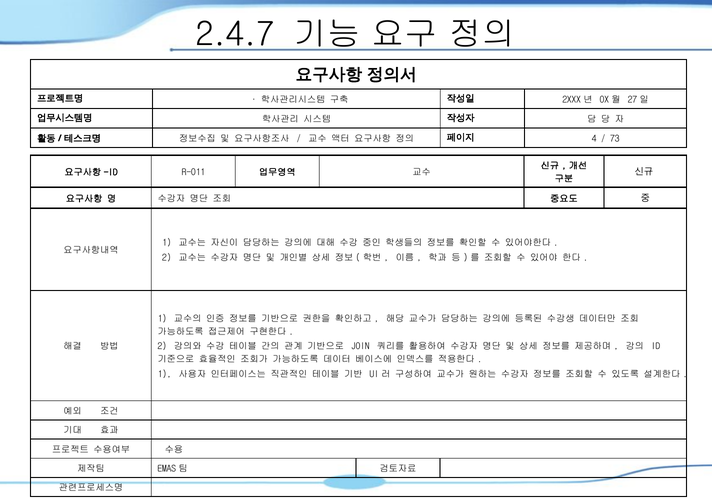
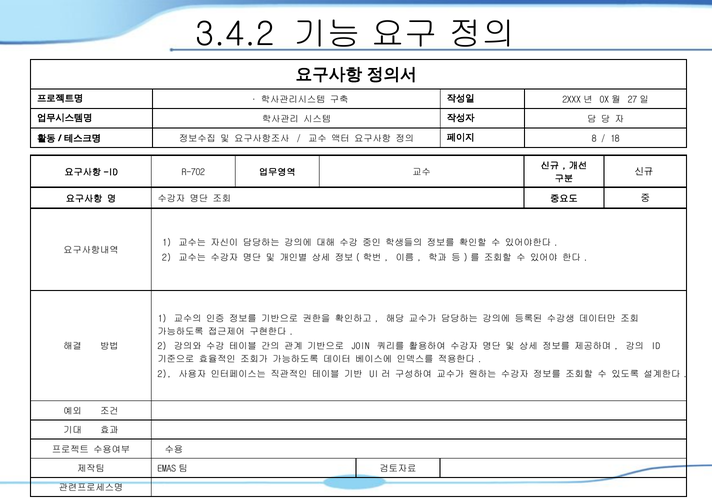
2.4.7: 2.4.7 -> 3.4.2 (235, 34)
4: 4 -> 8 (594, 139)
73: 73 -> 18 (615, 139)
R-011: R-011 -> R-702 (193, 172)
1: 1 -> 2 (164, 374)
